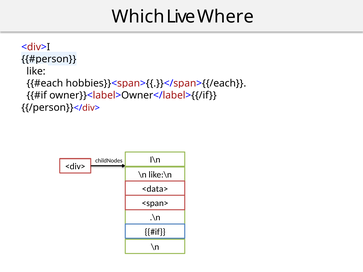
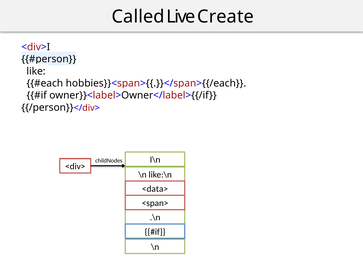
Which: Which -> Called (138, 17)
Where: Where -> Create (226, 17)
